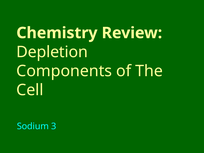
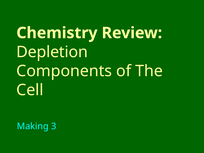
Sodium: Sodium -> Making (33, 126)
